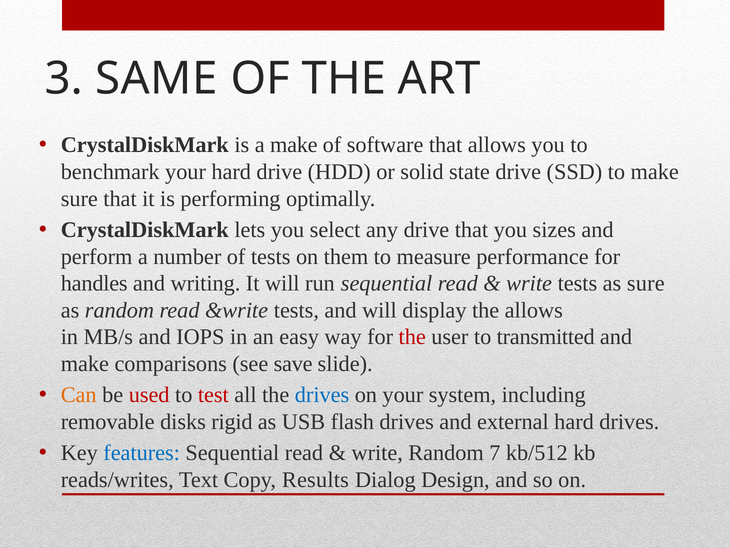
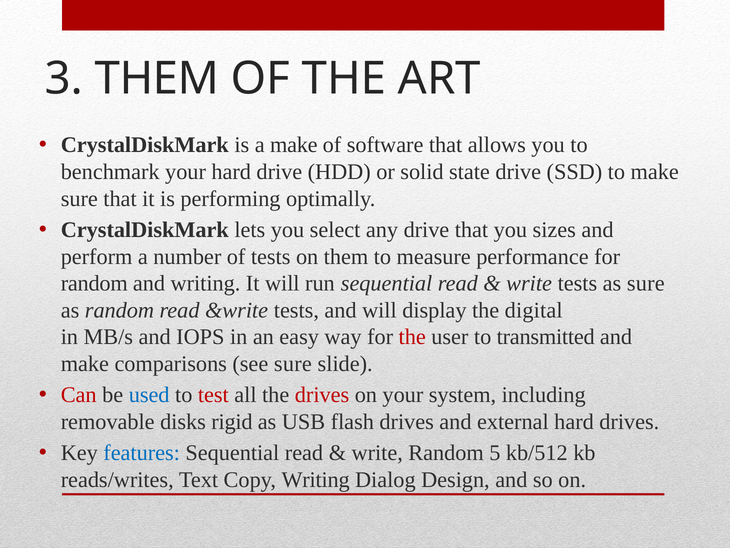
3 SAME: SAME -> THEM (157, 78)
handles: handles -> random (94, 283)
the allows: allows -> digital (534, 310)
see save: save -> sure (293, 364)
Can colour: orange -> red (79, 395)
used colour: red -> blue (149, 395)
drives colour: blue -> red (322, 395)
7: 7 -> 5 (495, 453)
Copy Results: Results -> Writing (316, 479)
